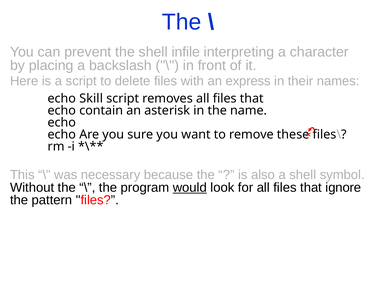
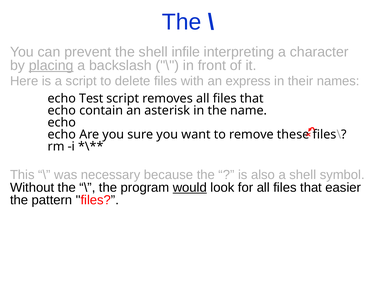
placing underline: none -> present (51, 65)
Skill: Skill -> Test (91, 98)
ignore: ignore -> easier (343, 187)
